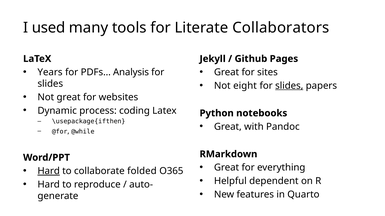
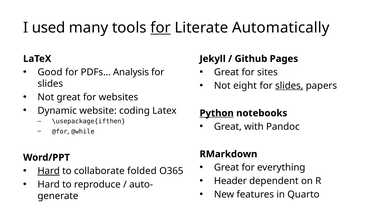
for underline: none -> present (161, 28)
Collaborators: Collaborators -> Automatically (281, 28)
Years: Years -> Good (50, 72)
process: process -> website (98, 111)
Python underline: none -> present (217, 113)
Helpful: Helpful -> Header (230, 181)
